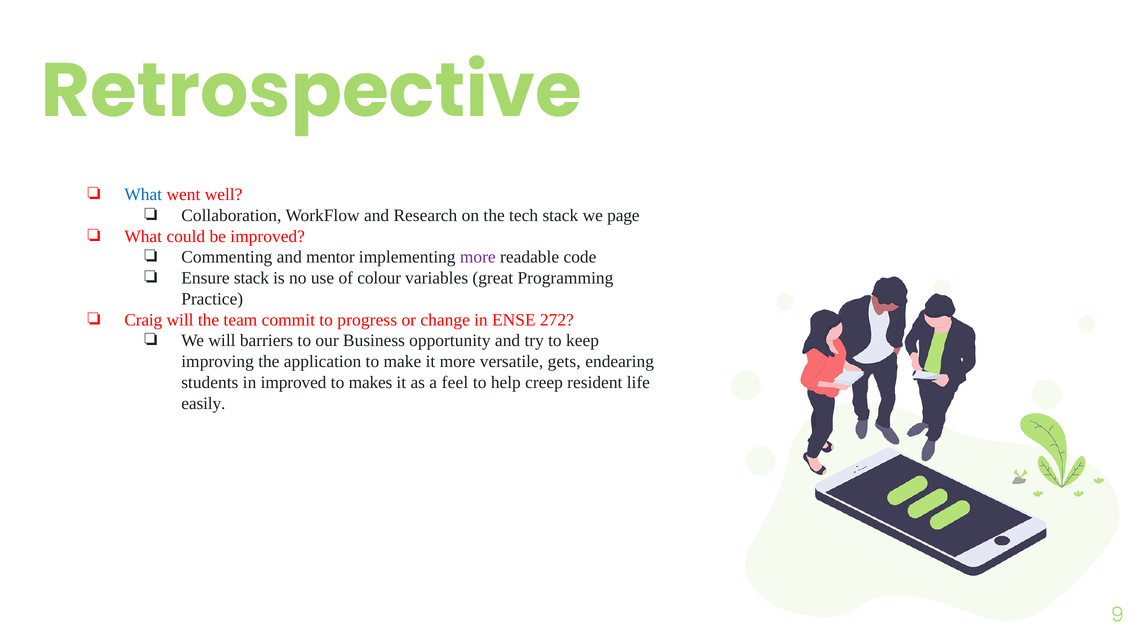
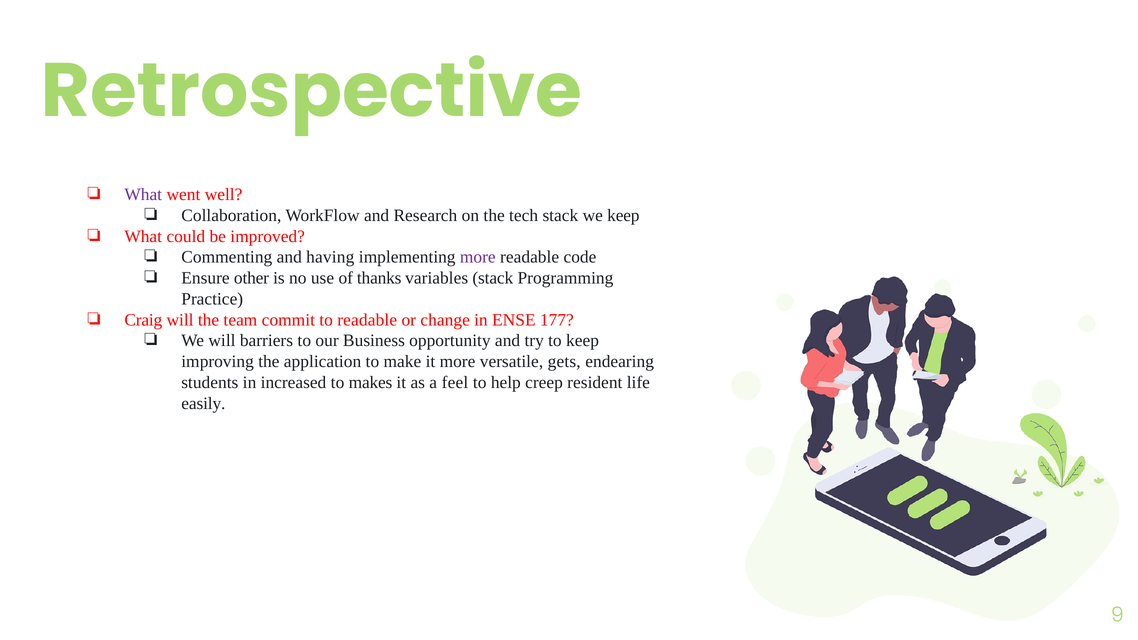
What colour: blue -> purple (143, 195)
we page: page -> keep (623, 216)
mentor: mentor -> having (330, 257)
Ensure stack: stack -> other (251, 278)
colour: colour -> thanks (379, 278)
variables great: great -> stack (493, 278)
to progress: progress -> readable (367, 320)
272: 272 -> 177 (557, 320)
in improved: improved -> increased (294, 383)
